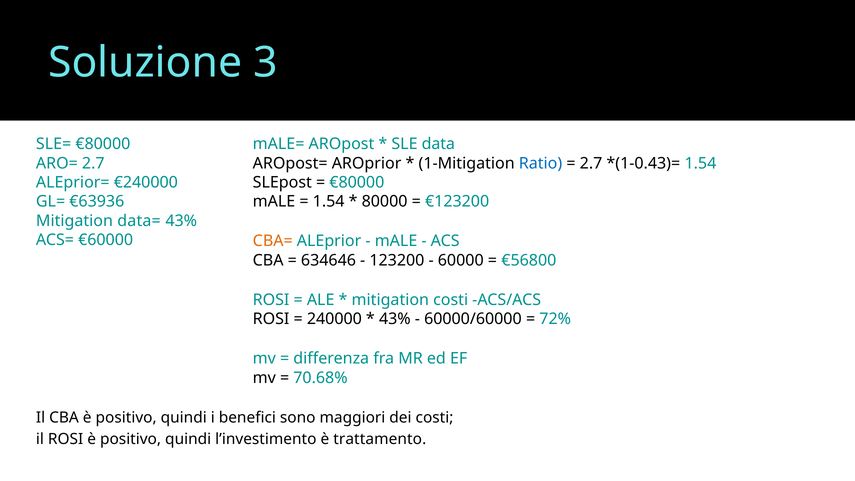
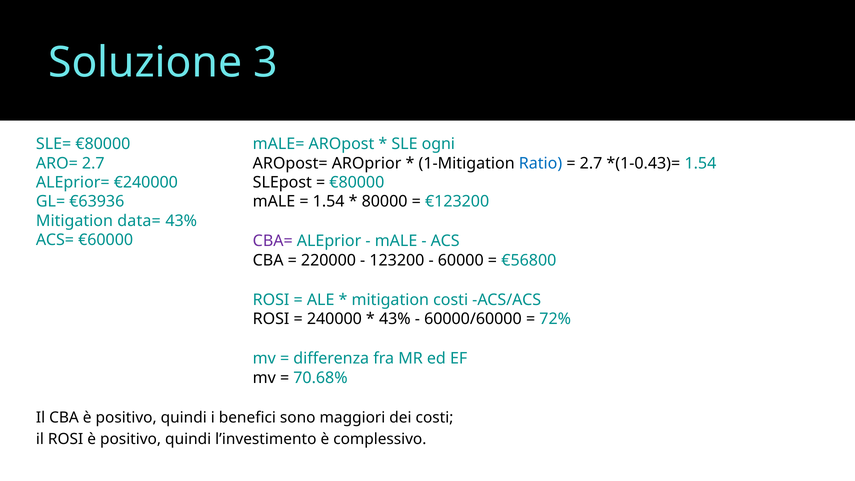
data: data -> ogni (438, 144)
CBA= colour: orange -> purple (273, 241)
634646: 634646 -> 220000 (328, 260)
trattamento: trattamento -> complessivo (380, 439)
